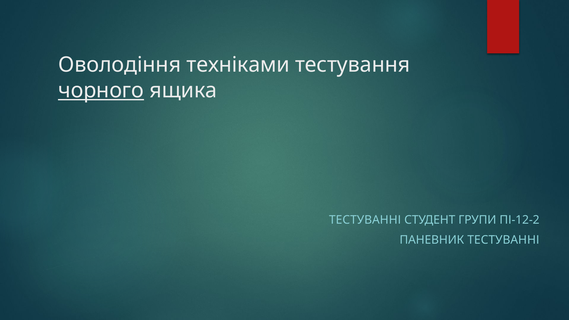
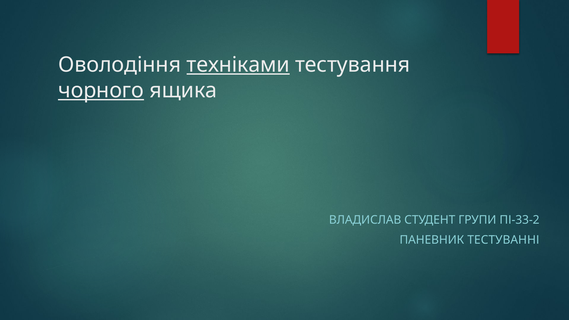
техніками underline: none -> present (238, 65)
ТЕСТУВАННІ: ТЕСТУВАННІ -> ВЛАДИСЛАВ (365, 220)
ПІ-12-2: ПІ-12-2 -> ПІ-33-2 (520, 220)
